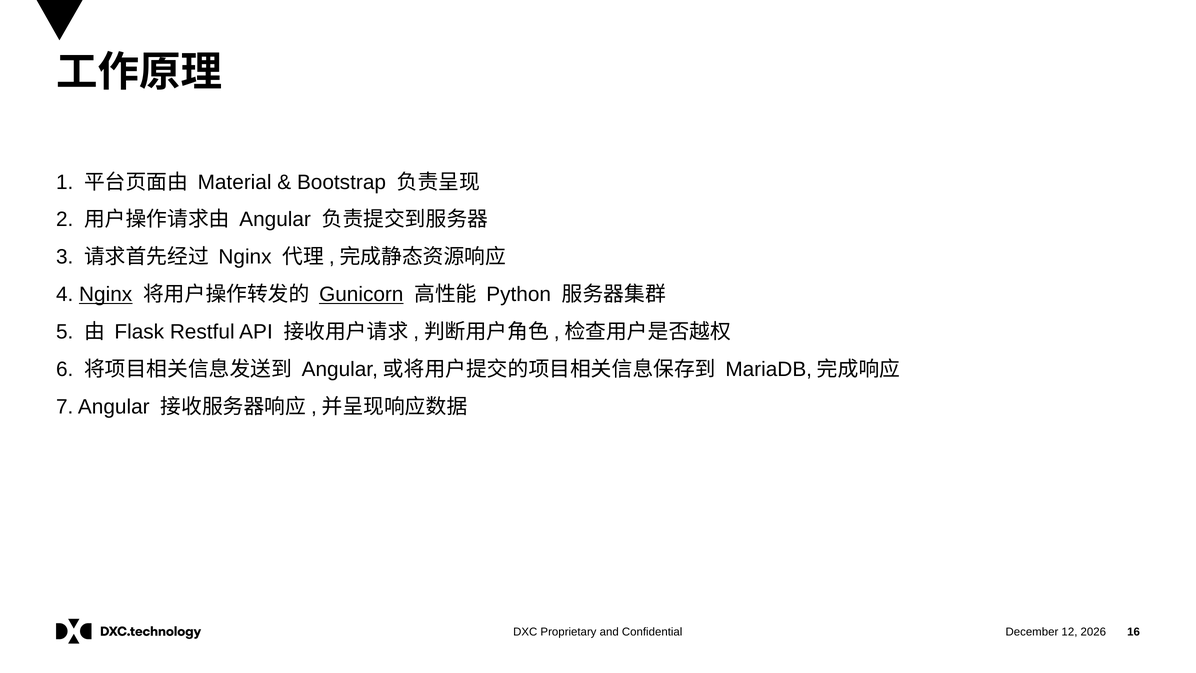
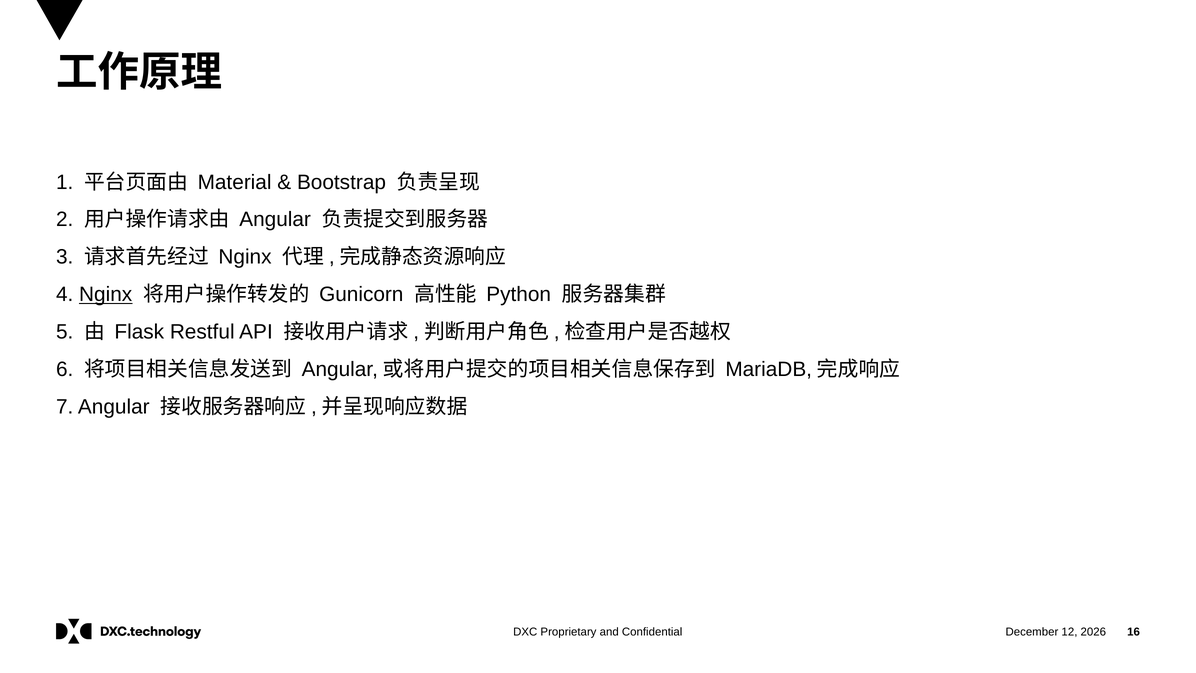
Gunicorn underline: present -> none (361, 294)
